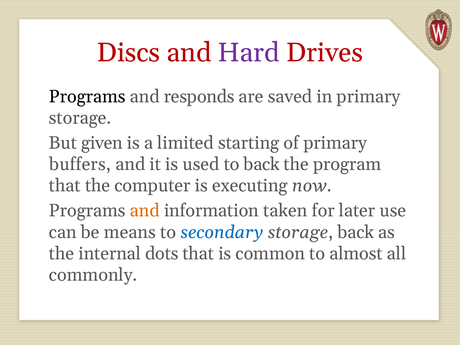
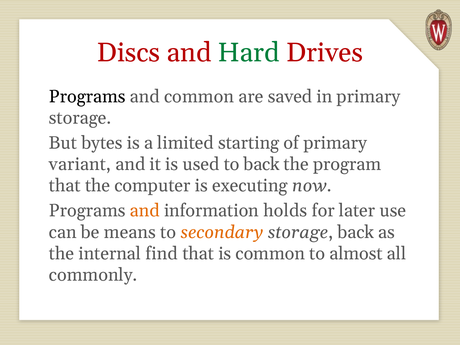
Hard colour: purple -> green (249, 53)
and responds: responds -> common (199, 96)
given: given -> bytes (102, 143)
buffers: buffers -> variant (80, 164)
taken: taken -> holds (285, 211)
secondary colour: blue -> orange (222, 232)
dots: dots -> find (162, 254)
